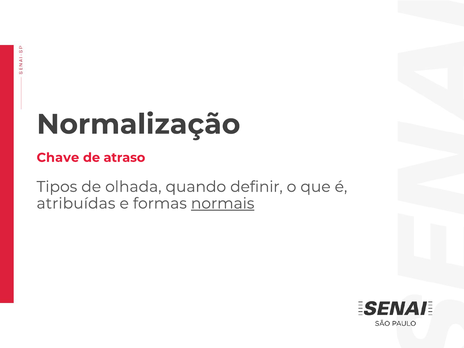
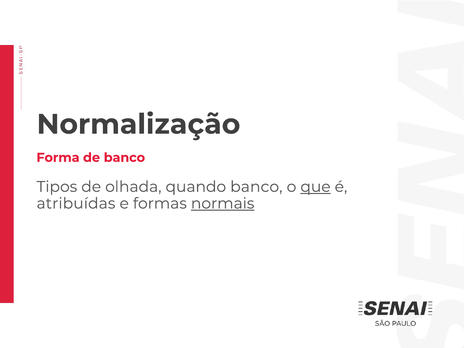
Chave: Chave -> Forma (58, 158)
de atraso: atraso -> banco (124, 158)
quando definir: definir -> banco (256, 187)
que underline: none -> present (316, 187)
